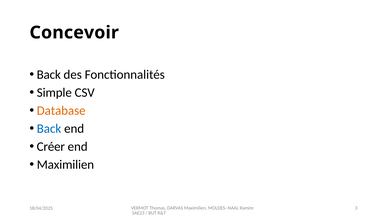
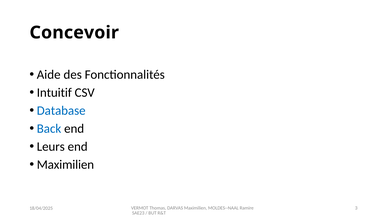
Back: Back -> Aide (49, 75)
Simple: Simple -> Intuitif (54, 92)
Database colour: orange -> blue (61, 110)
Créer: Créer -> Leurs (51, 146)
